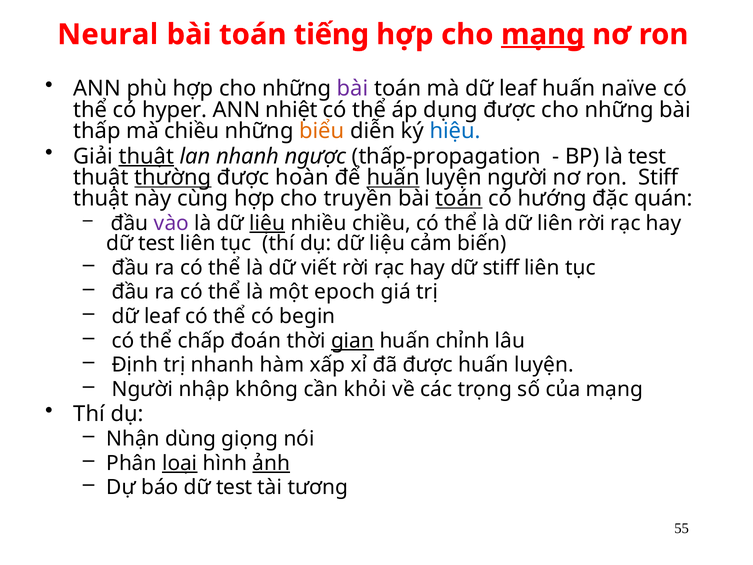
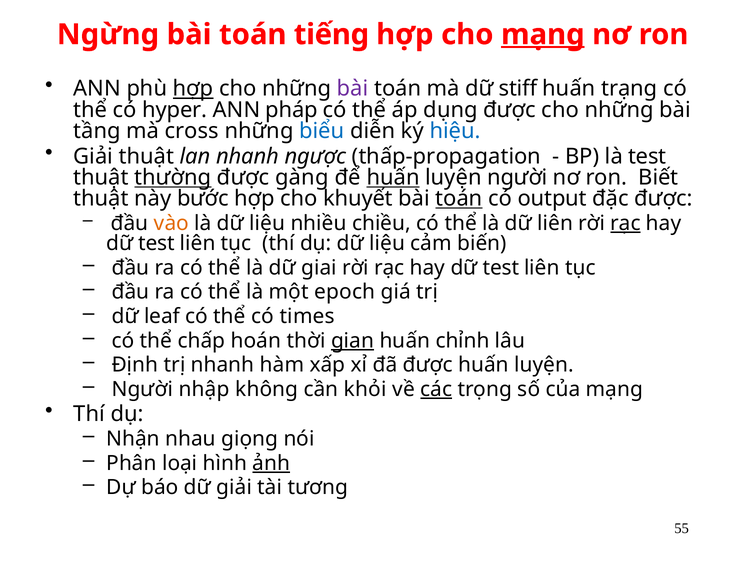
Neural: Neural -> Ngừng (108, 35)
hợp underline: none -> present (193, 89)
mà dữ leaf: leaf -> stiff (518, 89)
naïve: naïve -> trạng (629, 89)
nhiệt: nhiệt -> pháp (292, 110)
thấp: thấp -> tầng (97, 131)
mà chiều: chiều -> cross (192, 131)
biểu colour: orange -> blue (322, 131)
thuật underline: present -> none (146, 156)
hoàn: hoàn -> gàng (302, 177)
ron Stiff: Stiff -> Biết (658, 177)
cùng: cùng -> bước (203, 198)
truyền: truyền -> khuyết (358, 198)
hướng: hướng -> output (552, 198)
đặc quán: quán -> được (664, 198)
vào colour: purple -> orange (171, 223)
liệu underline: present -> none (267, 223)
rạc underline: none -> present (626, 223)
viết: viết -> giai (319, 268)
stiff: stiff -> test (501, 268)
begin: begin -> times (307, 316)
đoán: đoán -> hoán (256, 340)
các underline: none -> present (436, 389)
dùng: dùng -> nhau (191, 439)
loại underline: present -> none (180, 463)
báo dữ test: test -> giải (234, 487)
